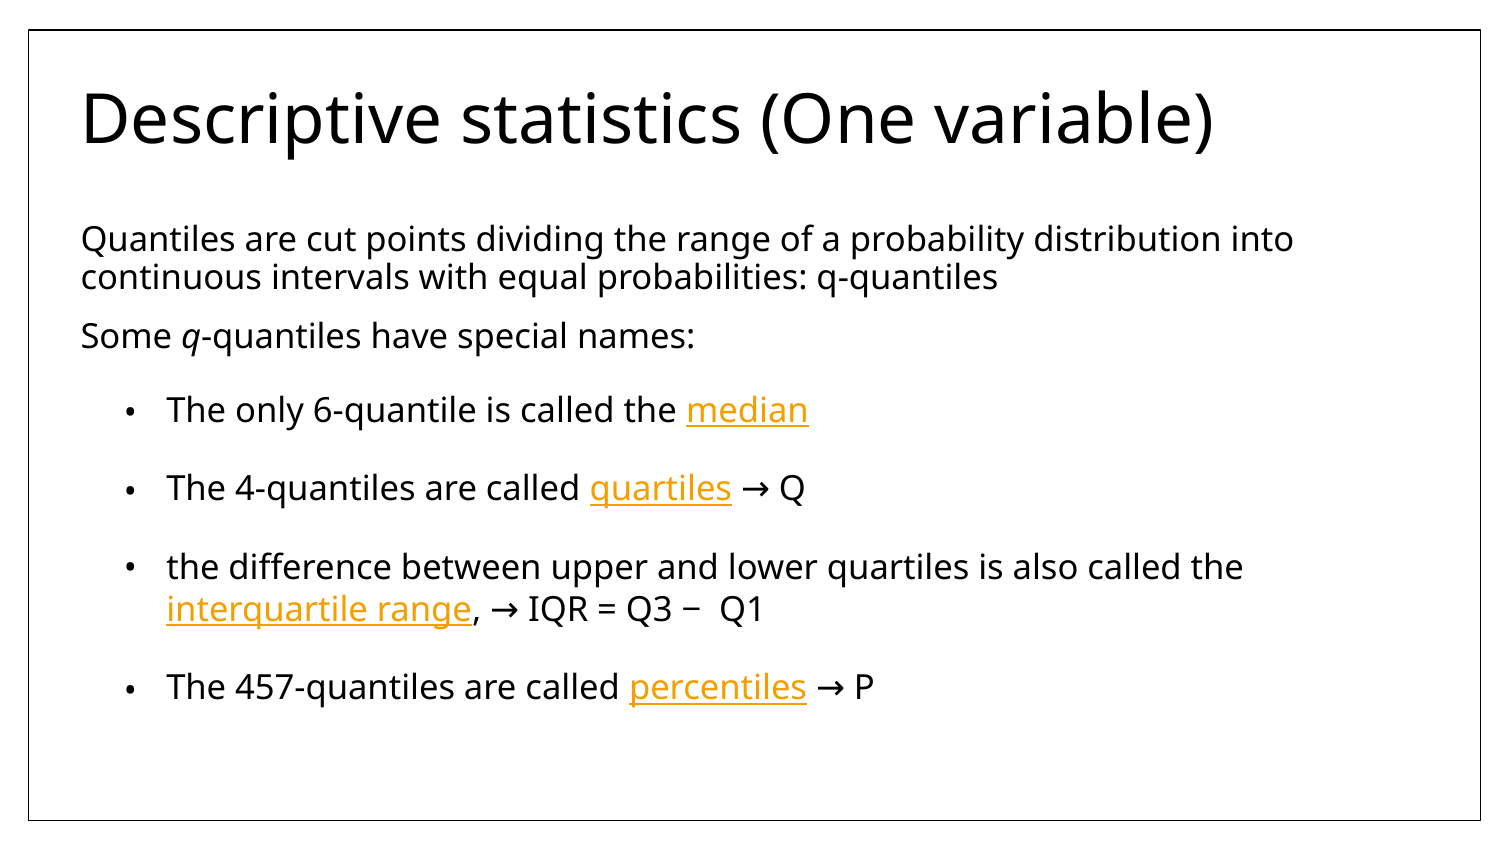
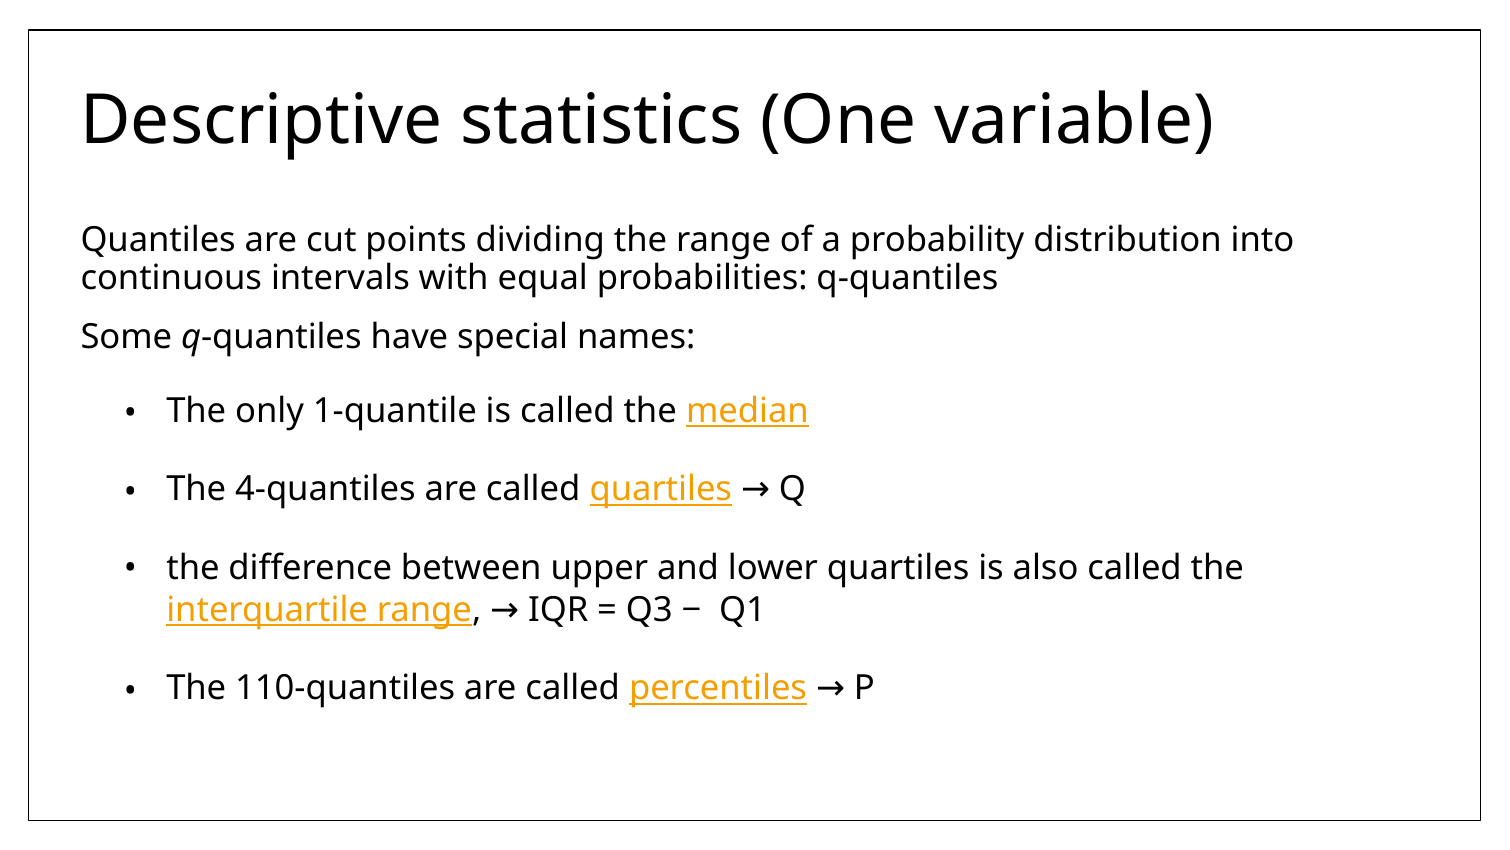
6-quantile: 6-quantile -> 1-quantile (395, 410)
457-quantiles: 457-quantiles -> 110-quantiles (345, 688)
